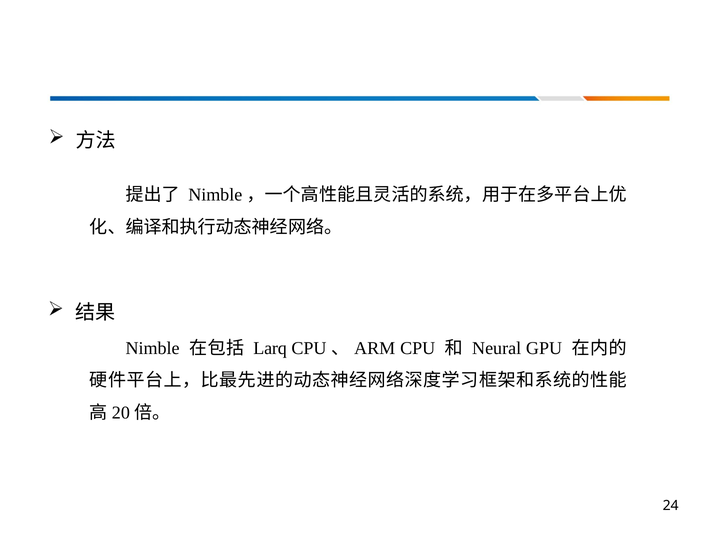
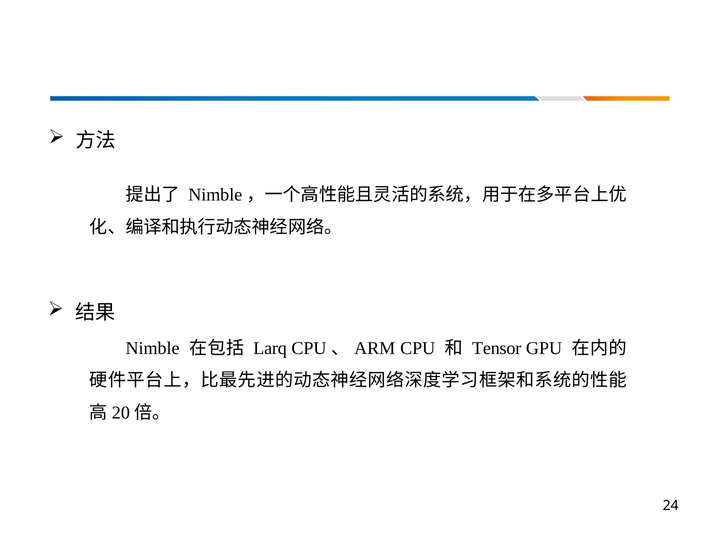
Neural: Neural -> Tensor (497, 348)
